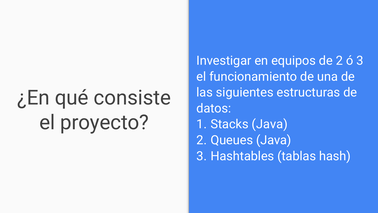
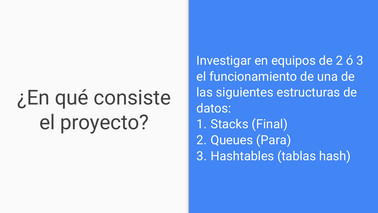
Stacks Java: Java -> Final (270, 124)
Queues Java: Java -> Para (274, 140)
